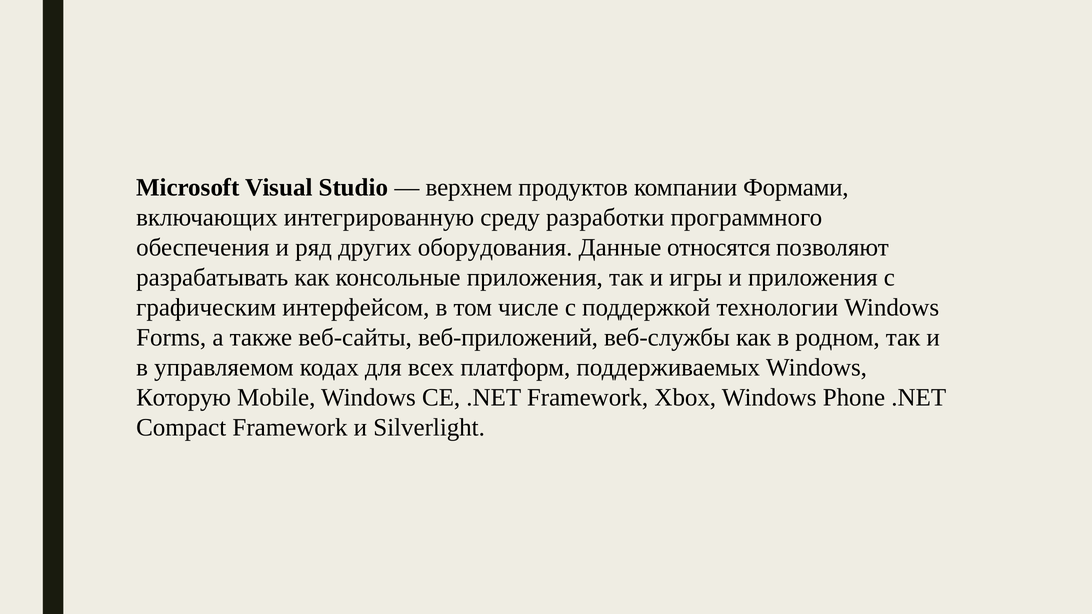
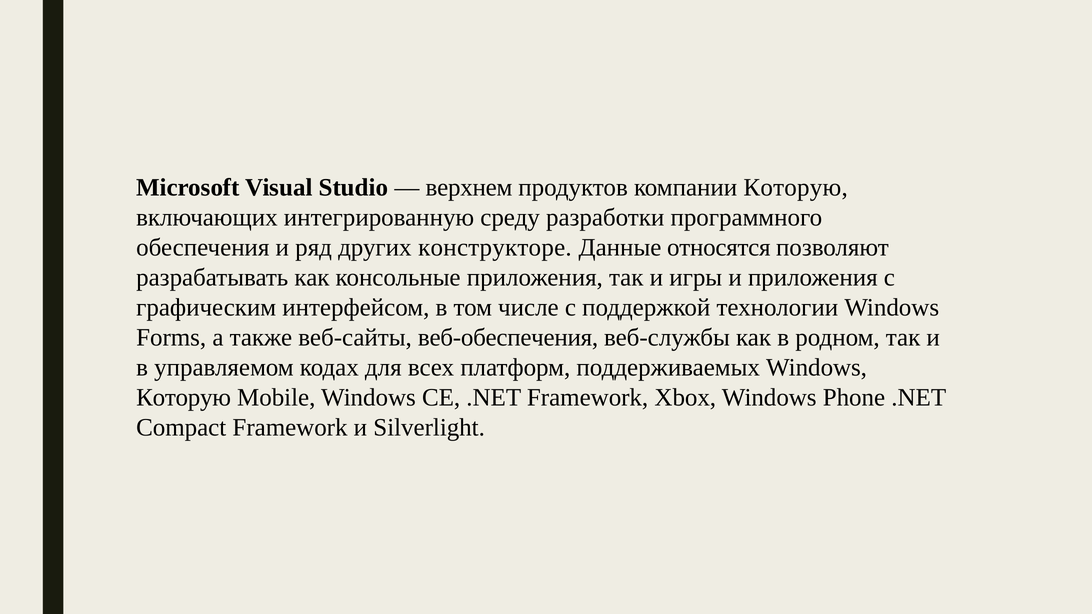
компании Формами: Формами -> Которую (796, 187)
оборудования: оборудования -> конструкторе (495, 247)
веб-приложений: веб-приложений -> веб-обеспечения (508, 337)
